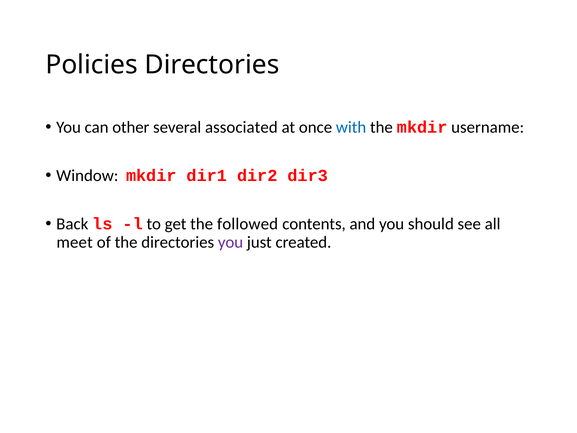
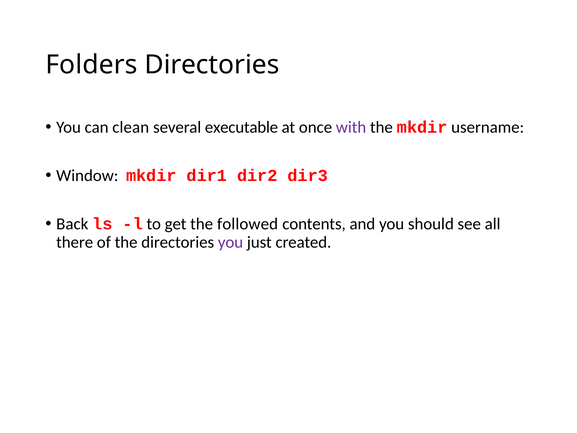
Policies: Policies -> Folders (92, 65)
other: other -> clean (131, 127)
associated: associated -> executable (241, 127)
with colour: blue -> purple (351, 127)
meet: meet -> there (75, 242)
